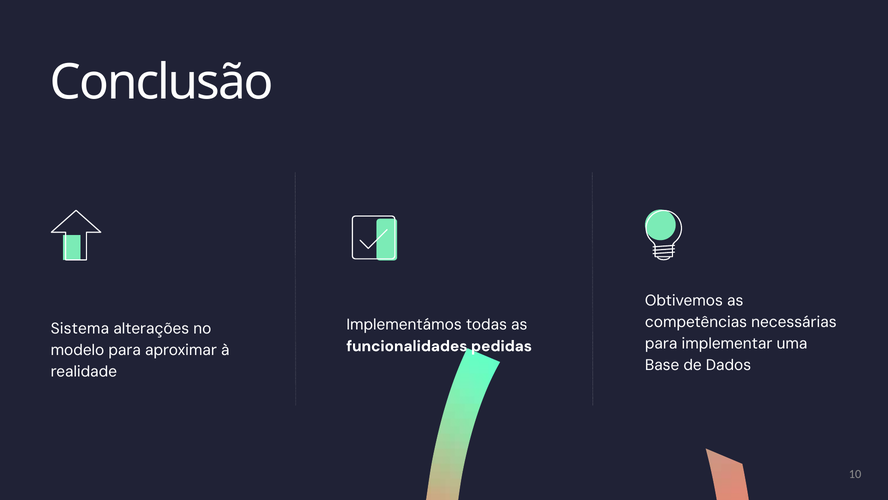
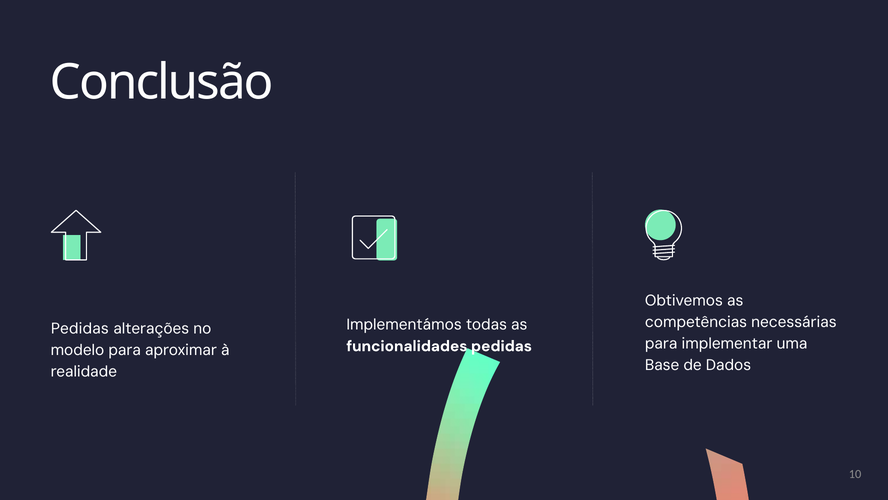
Sistema: Sistema -> Pedidas (80, 328)
